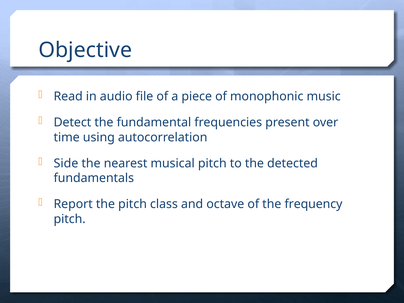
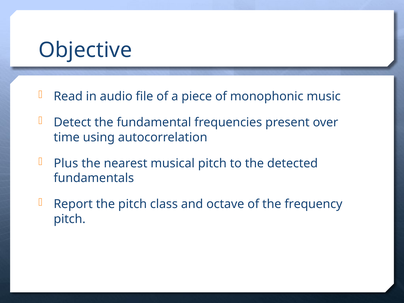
Side: Side -> Plus (66, 163)
